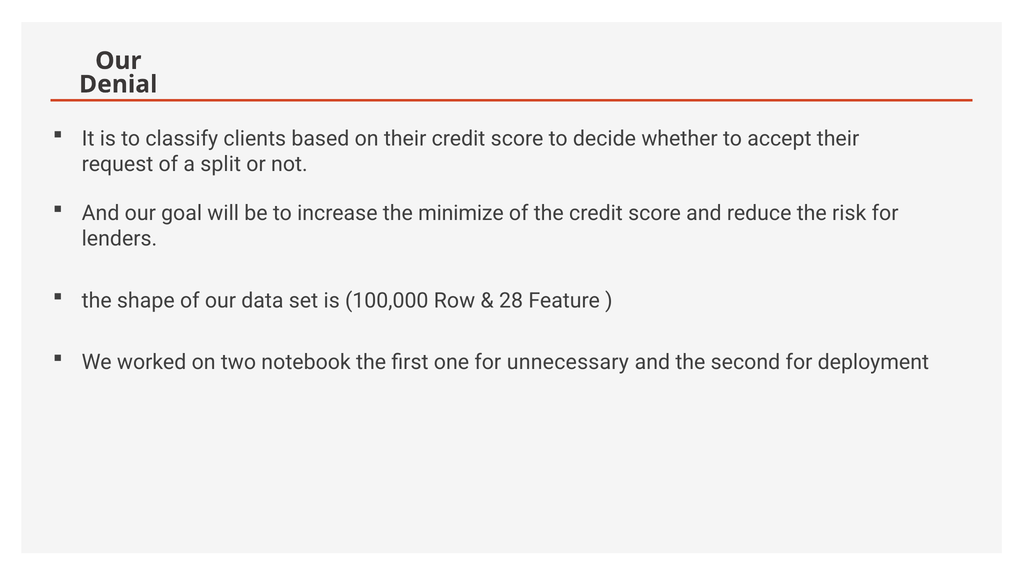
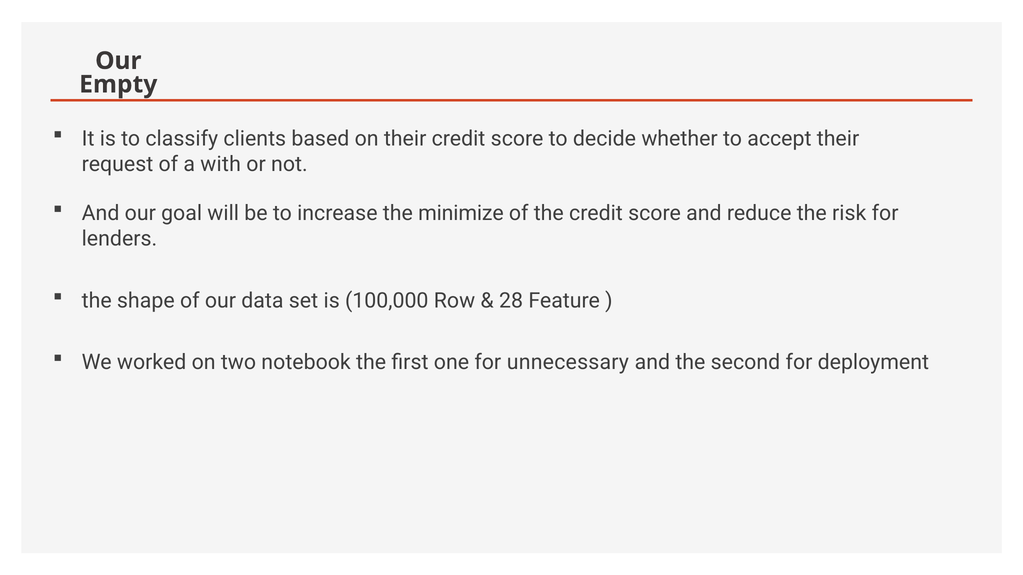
Denial: Denial -> Empty (118, 84)
split: split -> with (221, 164)
